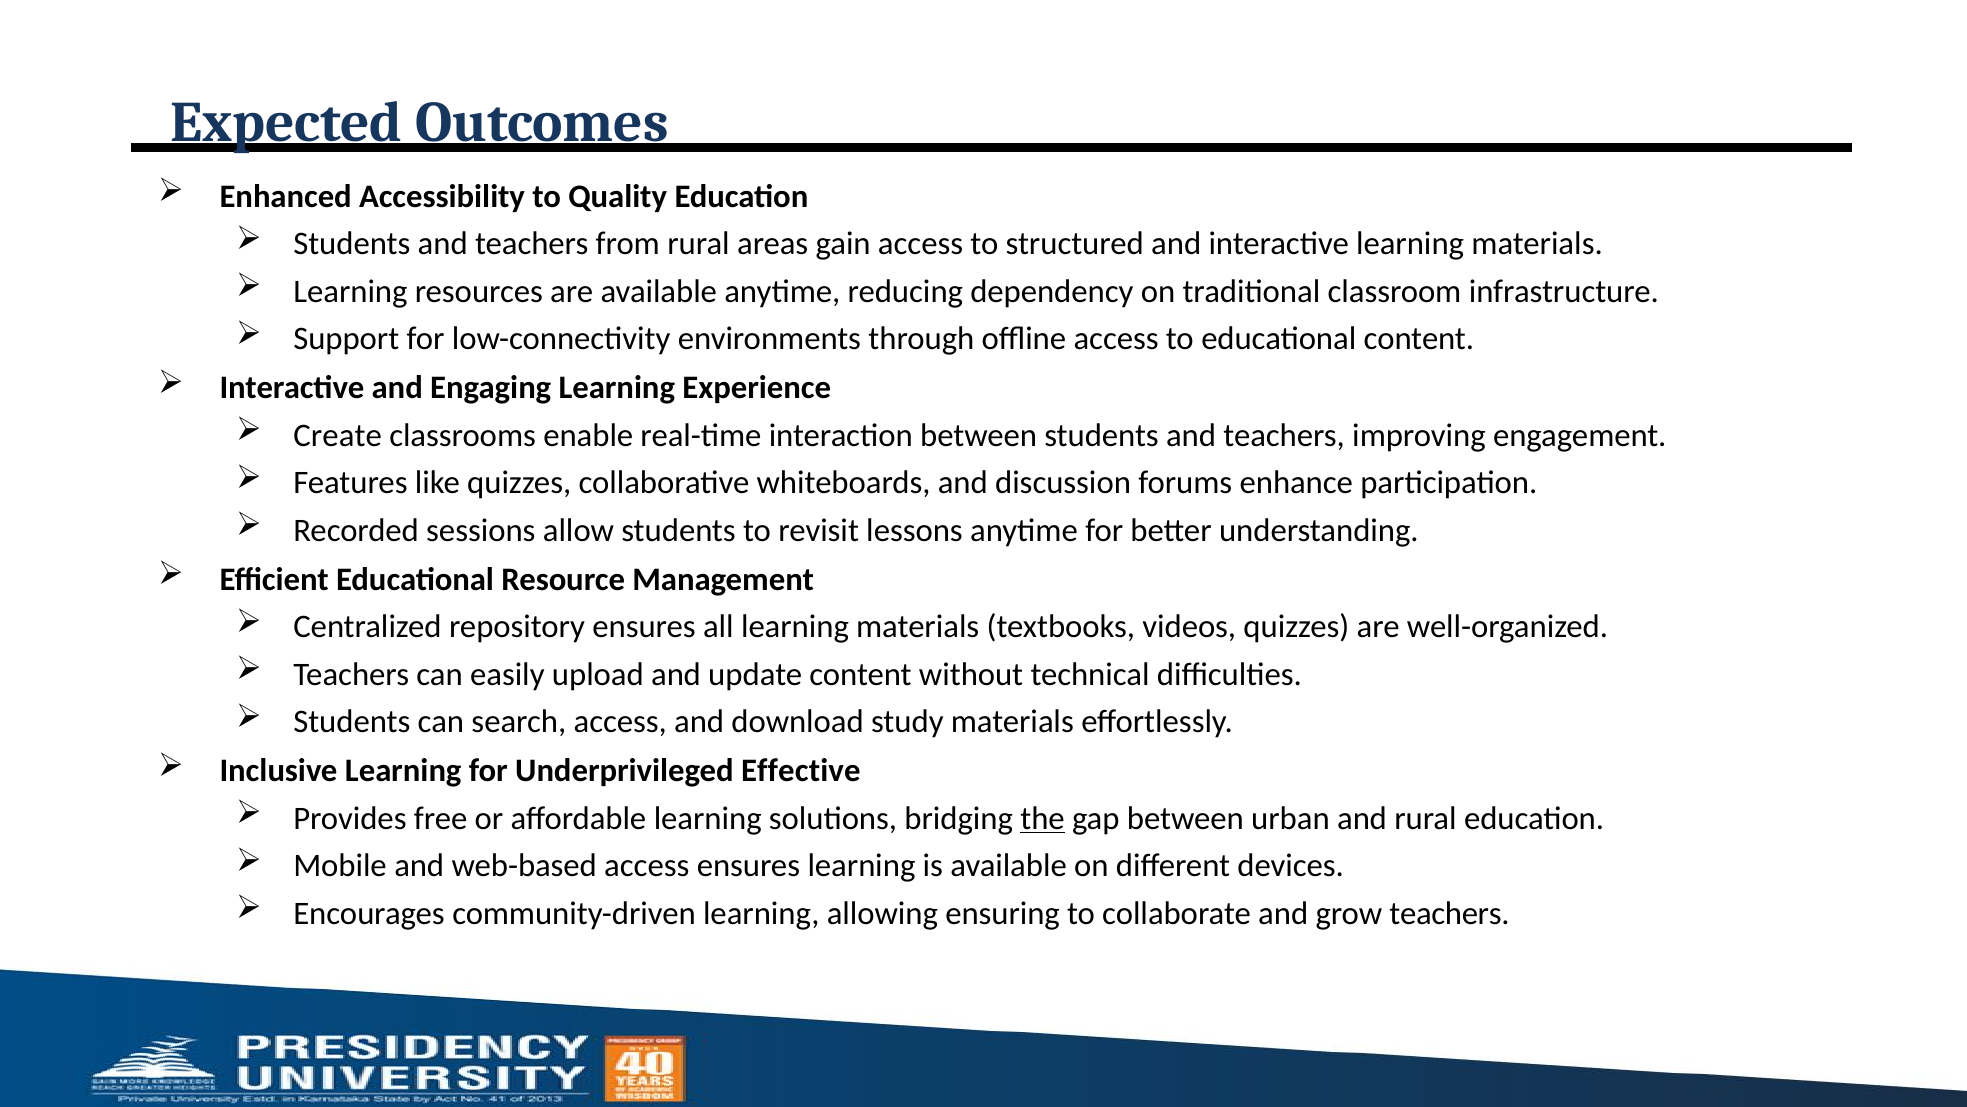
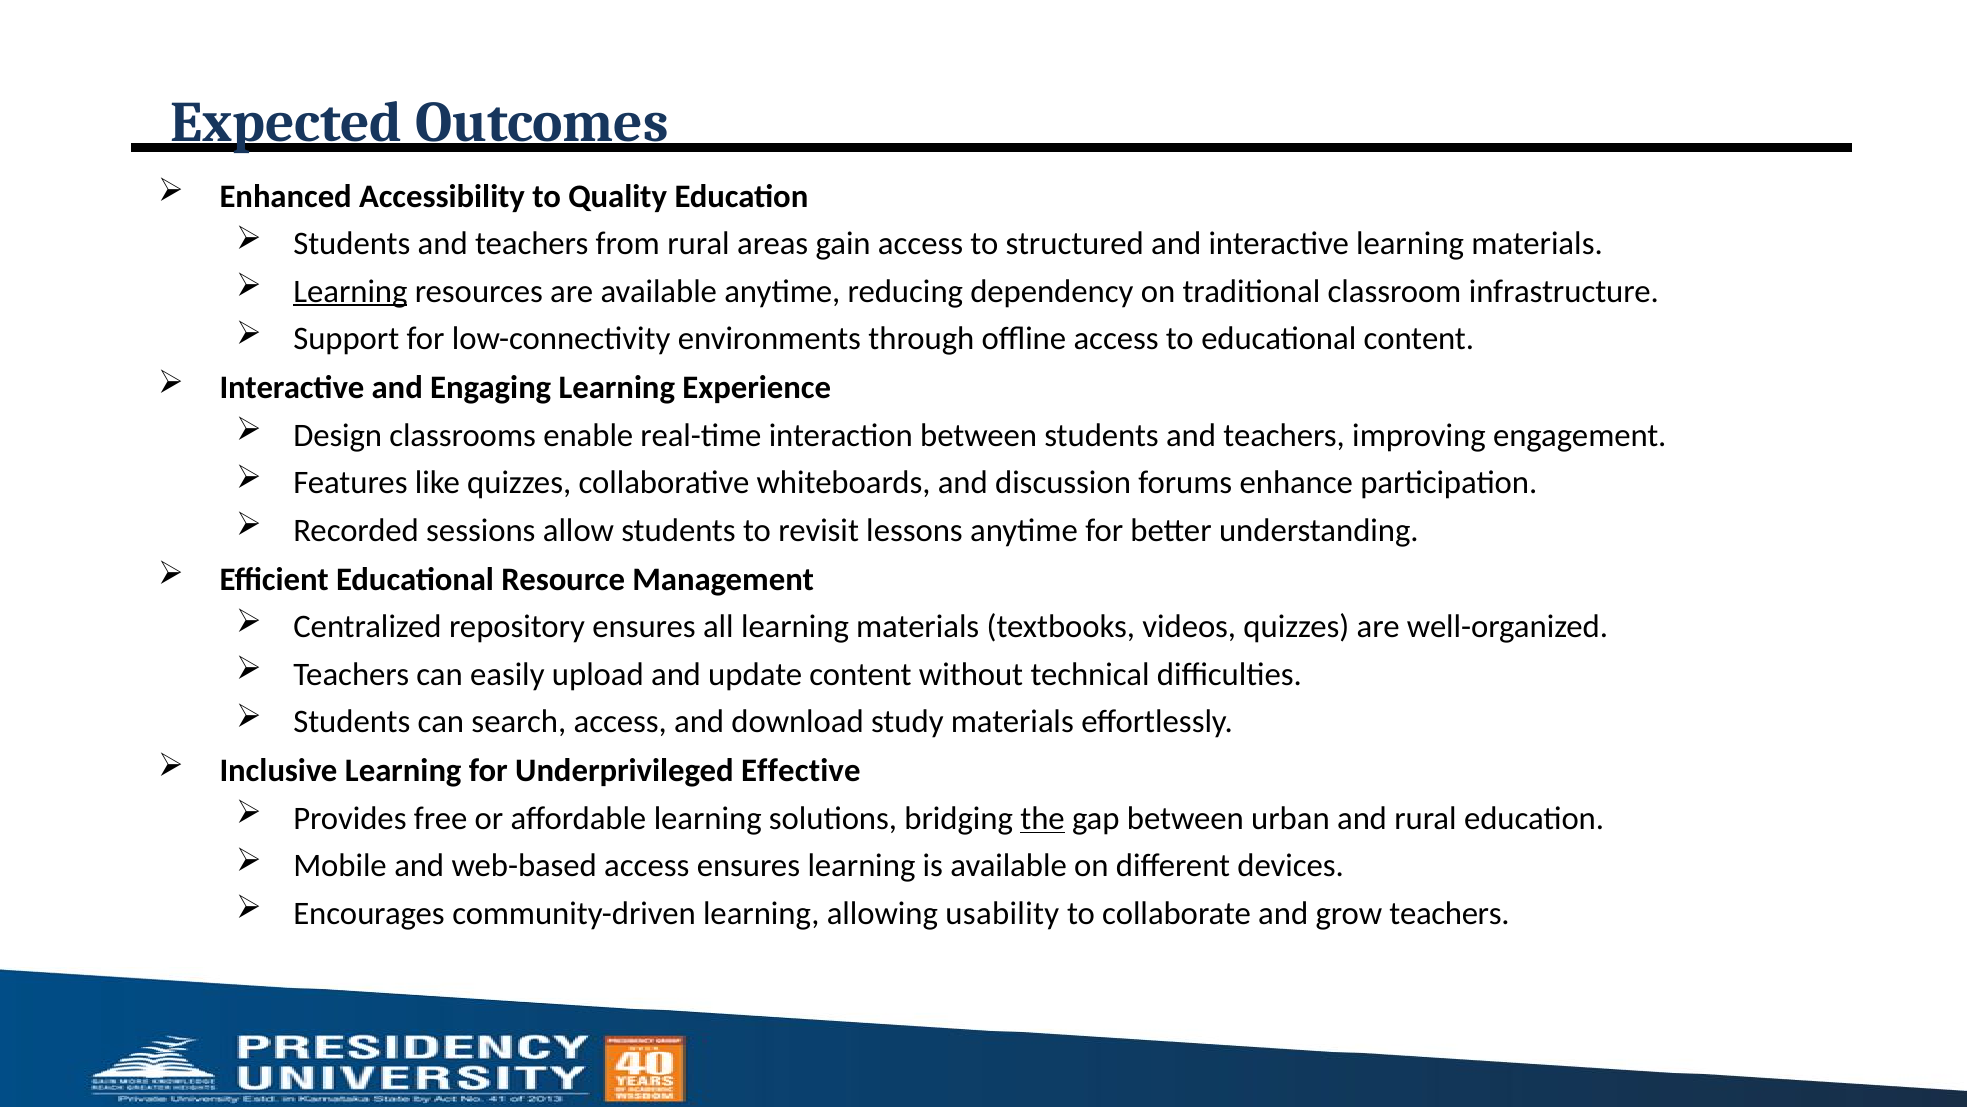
Learning underline: none -> present (350, 291)
Create: Create -> Design (338, 435)
ensuring: ensuring -> usability (1002, 913)
